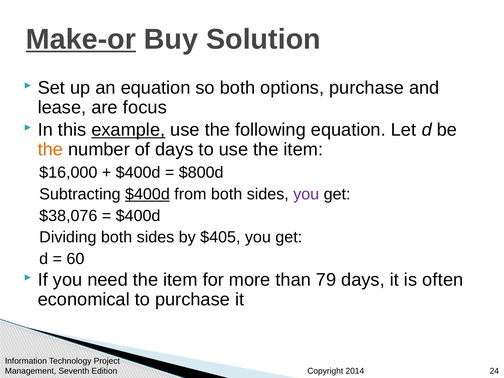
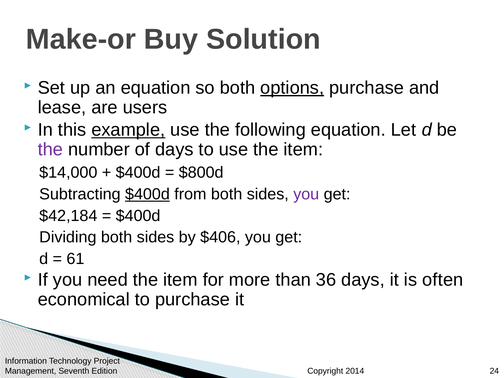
Make-or underline: present -> none (81, 39)
options underline: none -> present (292, 88)
focus: focus -> users (145, 107)
the colour: orange -> purple (50, 150)
$16,000: $16,000 -> $14,000 (68, 173)
$38,076: $38,076 -> $42,184 (68, 216)
$405: $405 -> $406 (220, 237)
60: 60 -> 61 (75, 259)
79: 79 -> 36 (326, 280)
